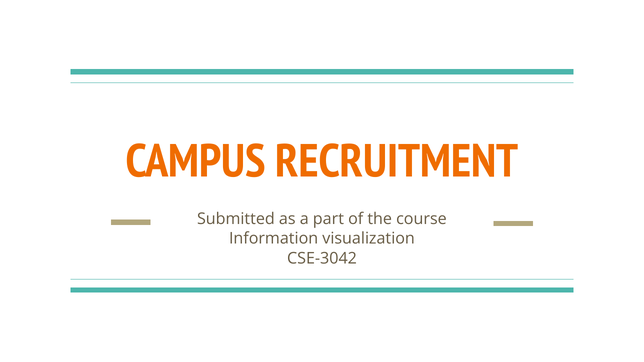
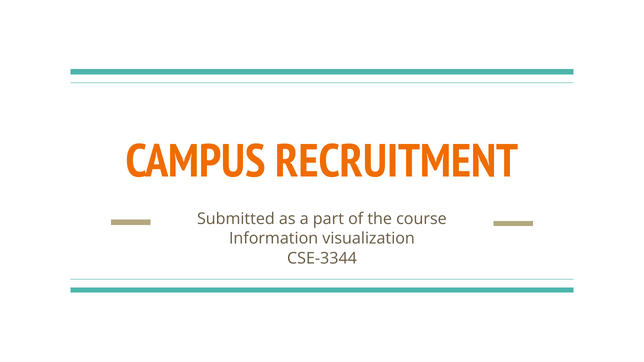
CSE-3042: CSE-3042 -> CSE-3344 (322, 258)
